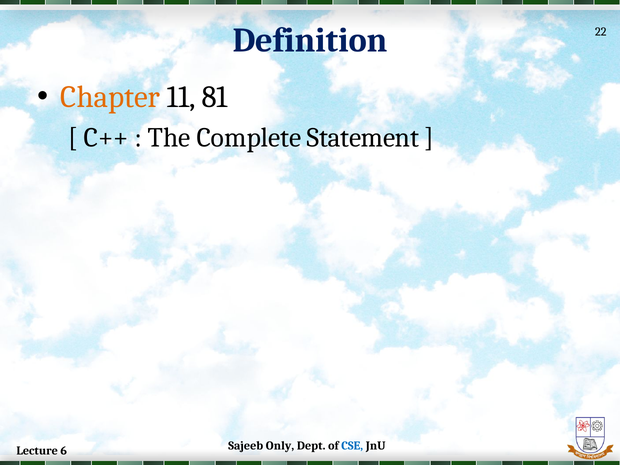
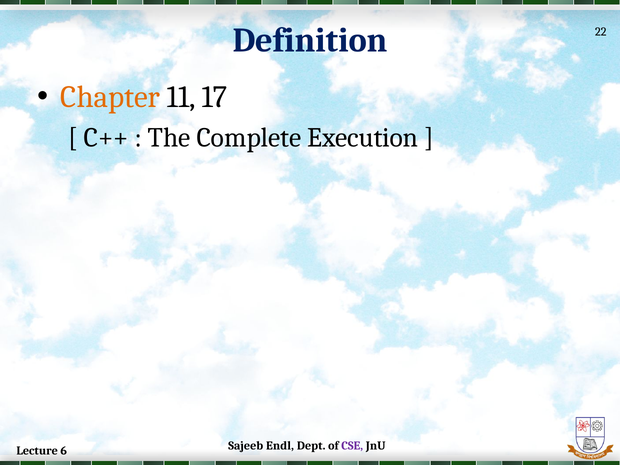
81: 81 -> 17 (215, 97)
Statement: Statement -> Execution (363, 138)
Only: Only -> Endl (280, 446)
CSE colour: blue -> purple (352, 446)
